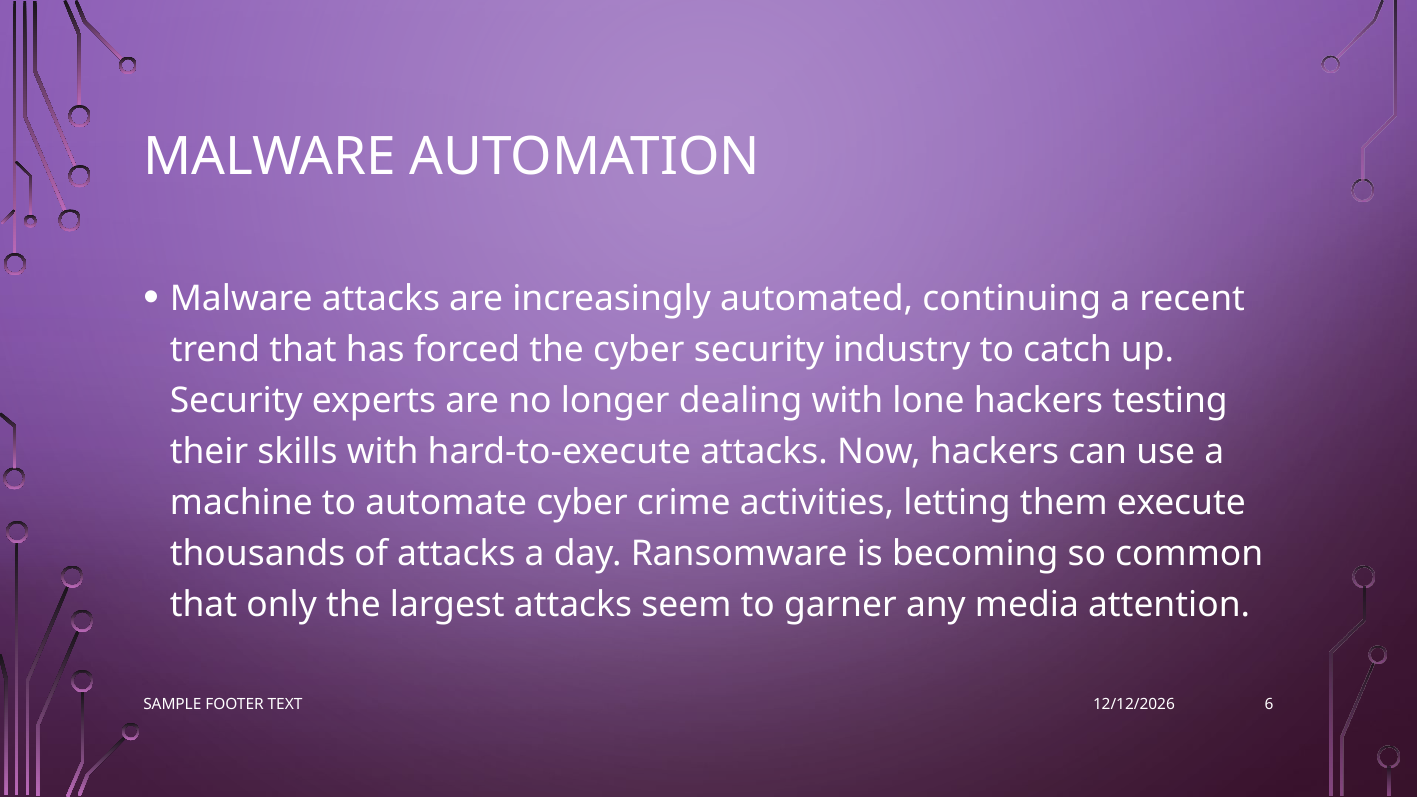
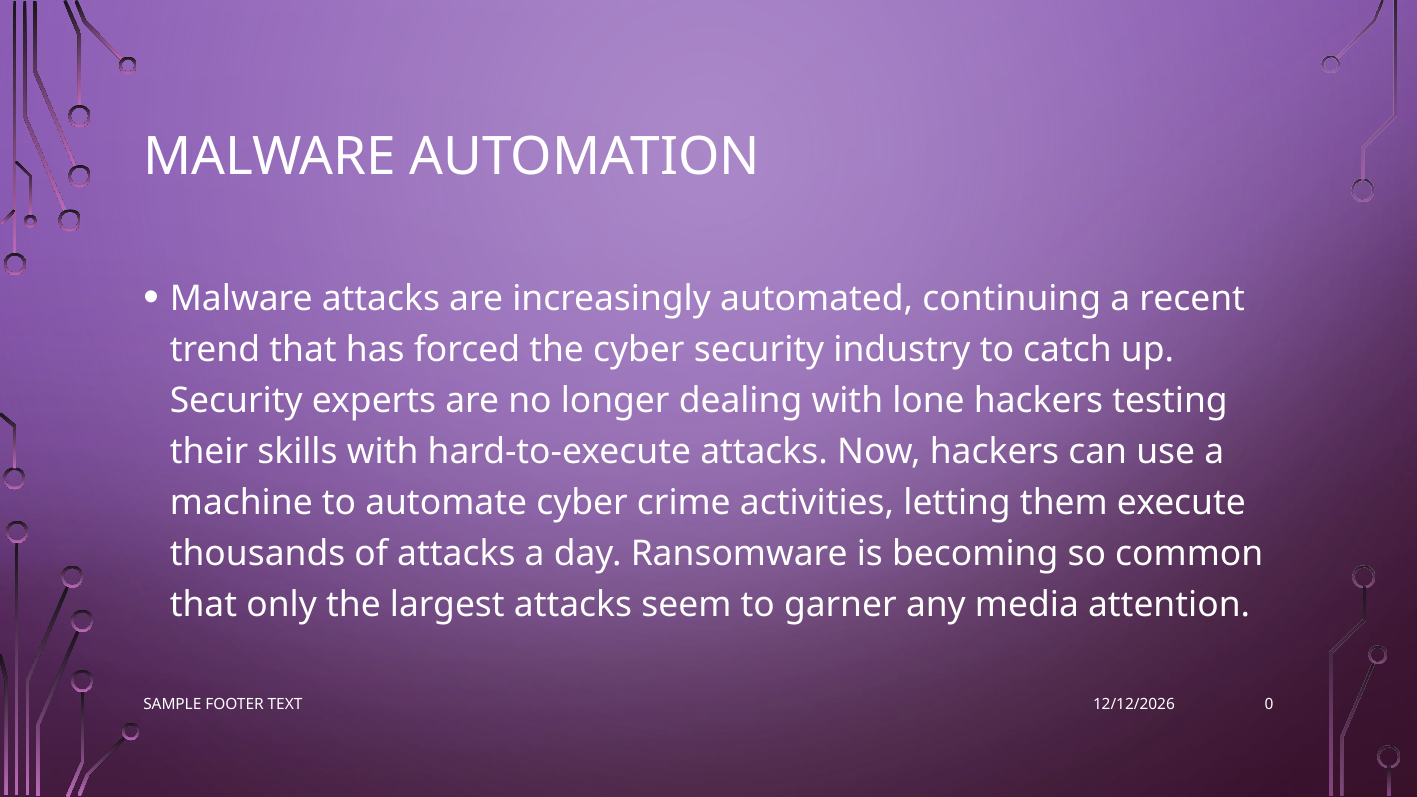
6: 6 -> 0 (1269, 705)
